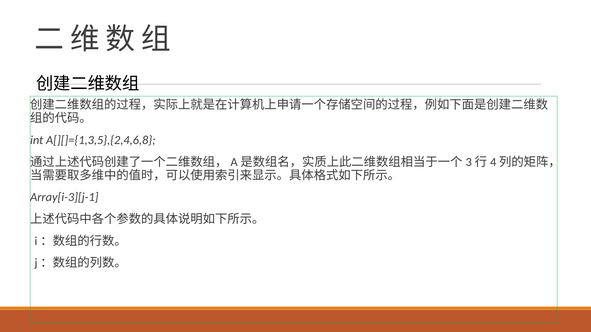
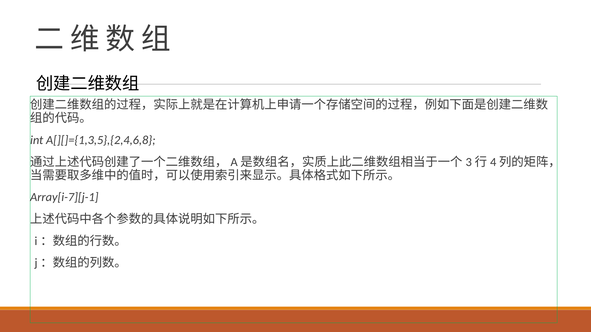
Array[i-3][j-1: Array[i-3][j-1 -> Array[i-7][j-1 (64, 198)
